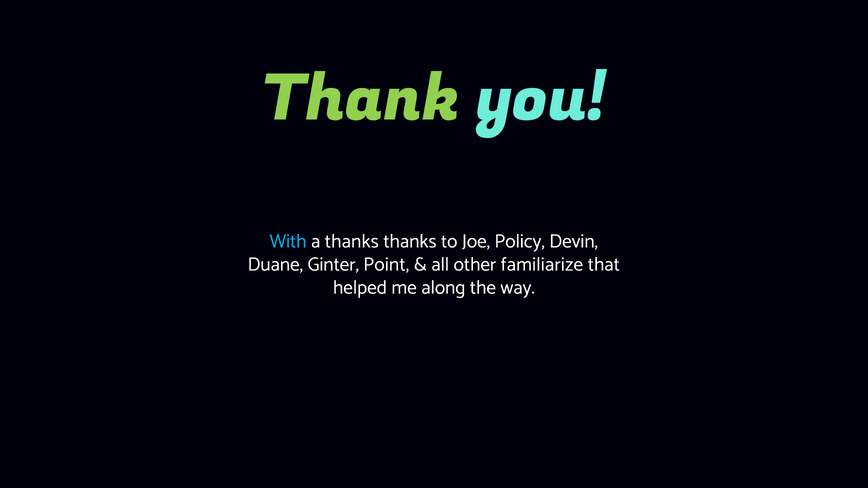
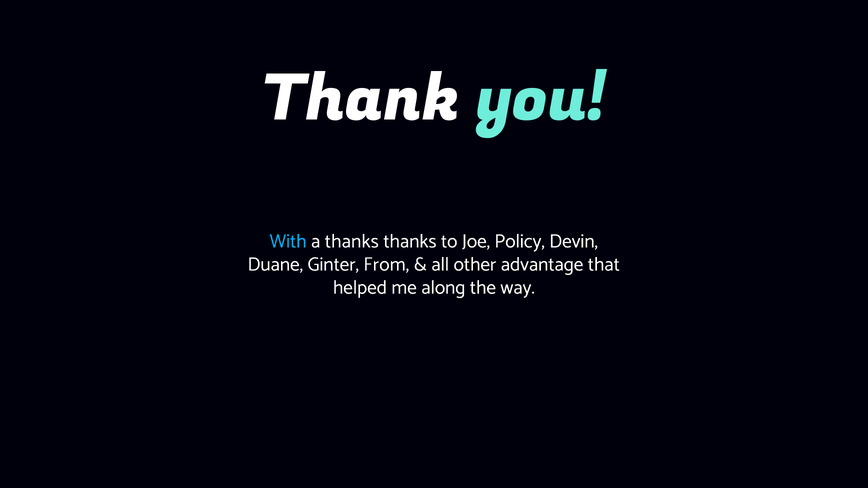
Thank colour: light green -> white (361, 99)
Point: Point -> From (386, 264)
familiarize: familiarize -> advantage (542, 264)
